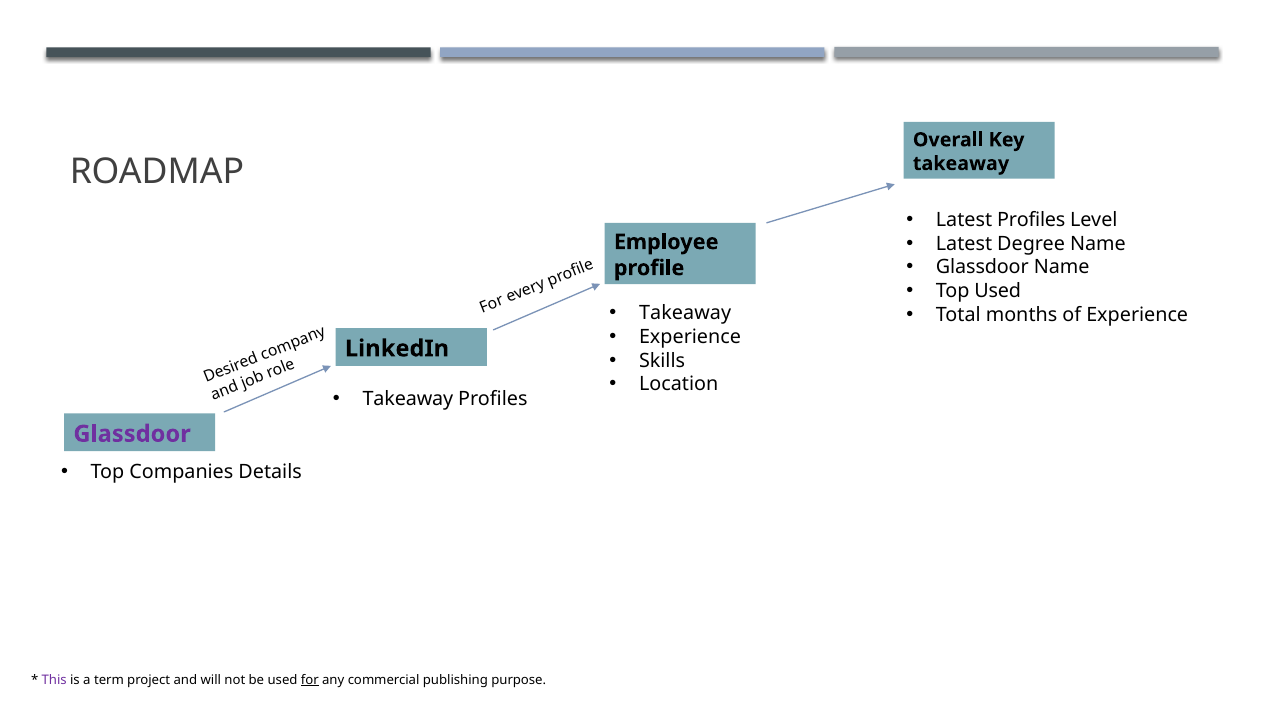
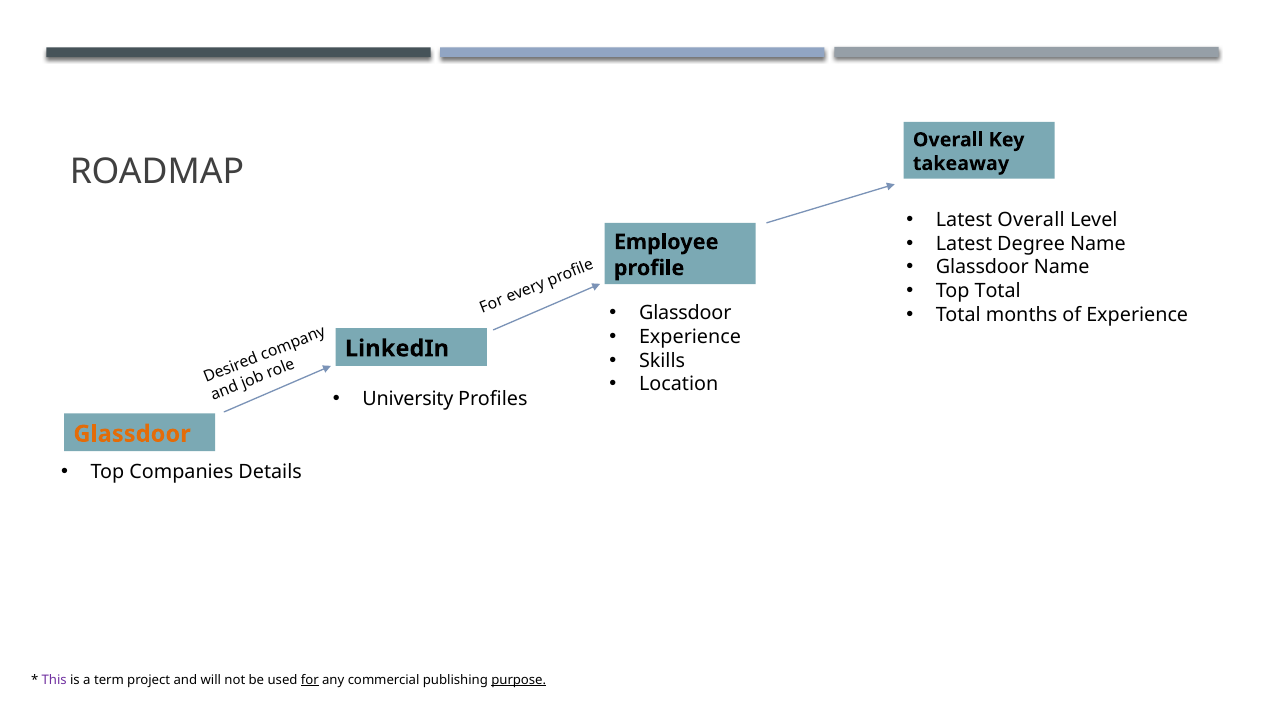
Latest Profiles: Profiles -> Overall (1031, 220)
Top Used: Used -> Total (998, 291)
Takeaway: Takeaway -> Glassdoor (685, 314)
Takeaway: Takeaway -> University (408, 399)
Glassdoor colour: purple -> orange (132, 434)
purpose underline: none -> present (519, 680)
